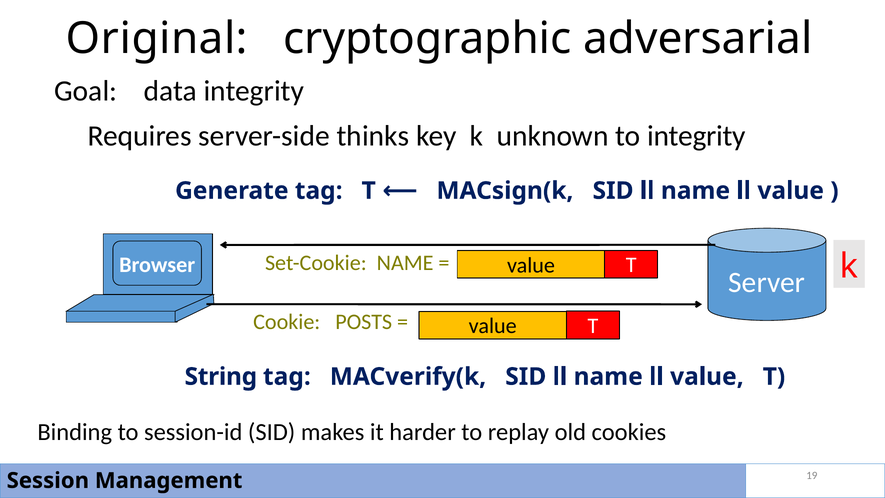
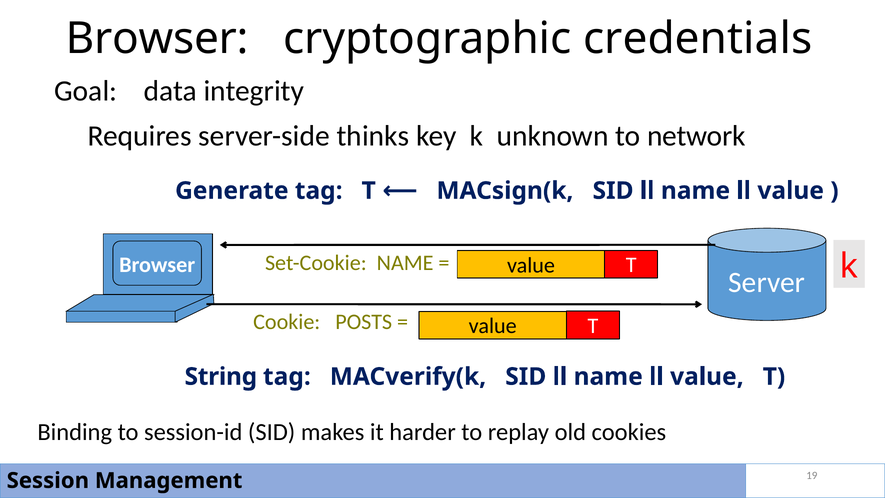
Original: Original -> Browser (157, 38)
adversarial: adversarial -> credentials (698, 38)
to integrity: integrity -> network (696, 136)
